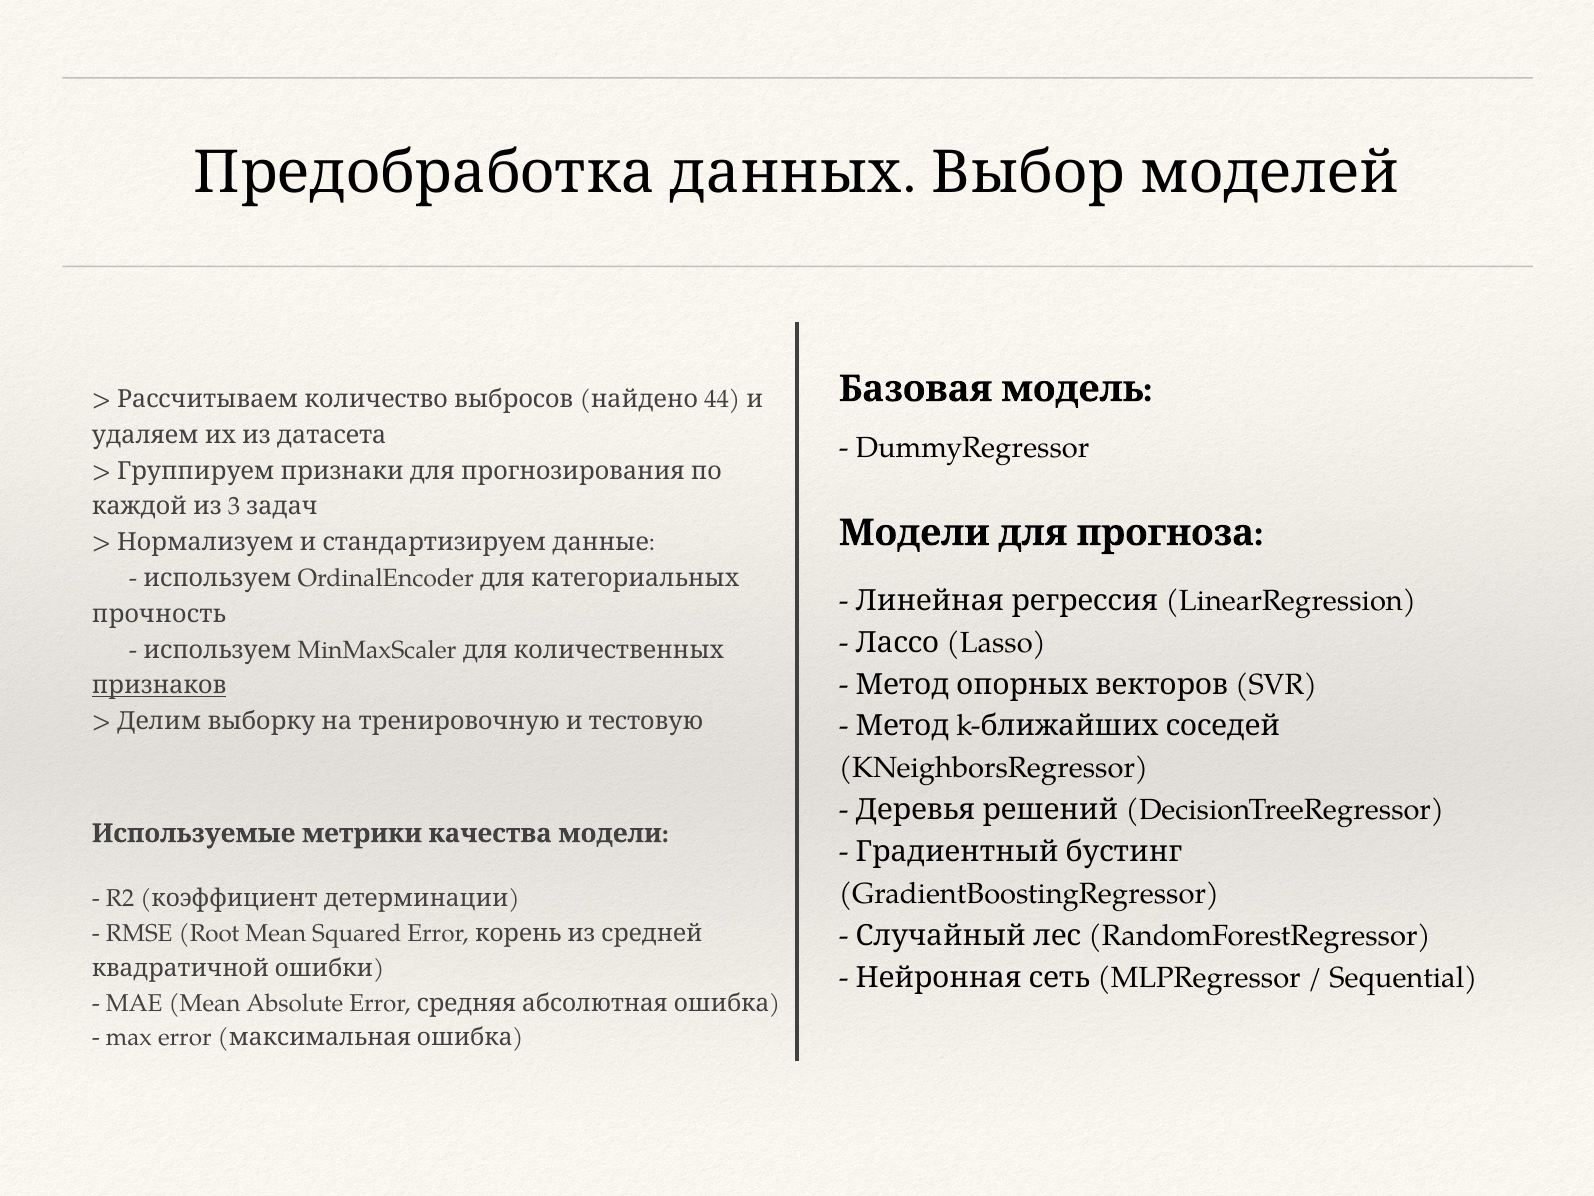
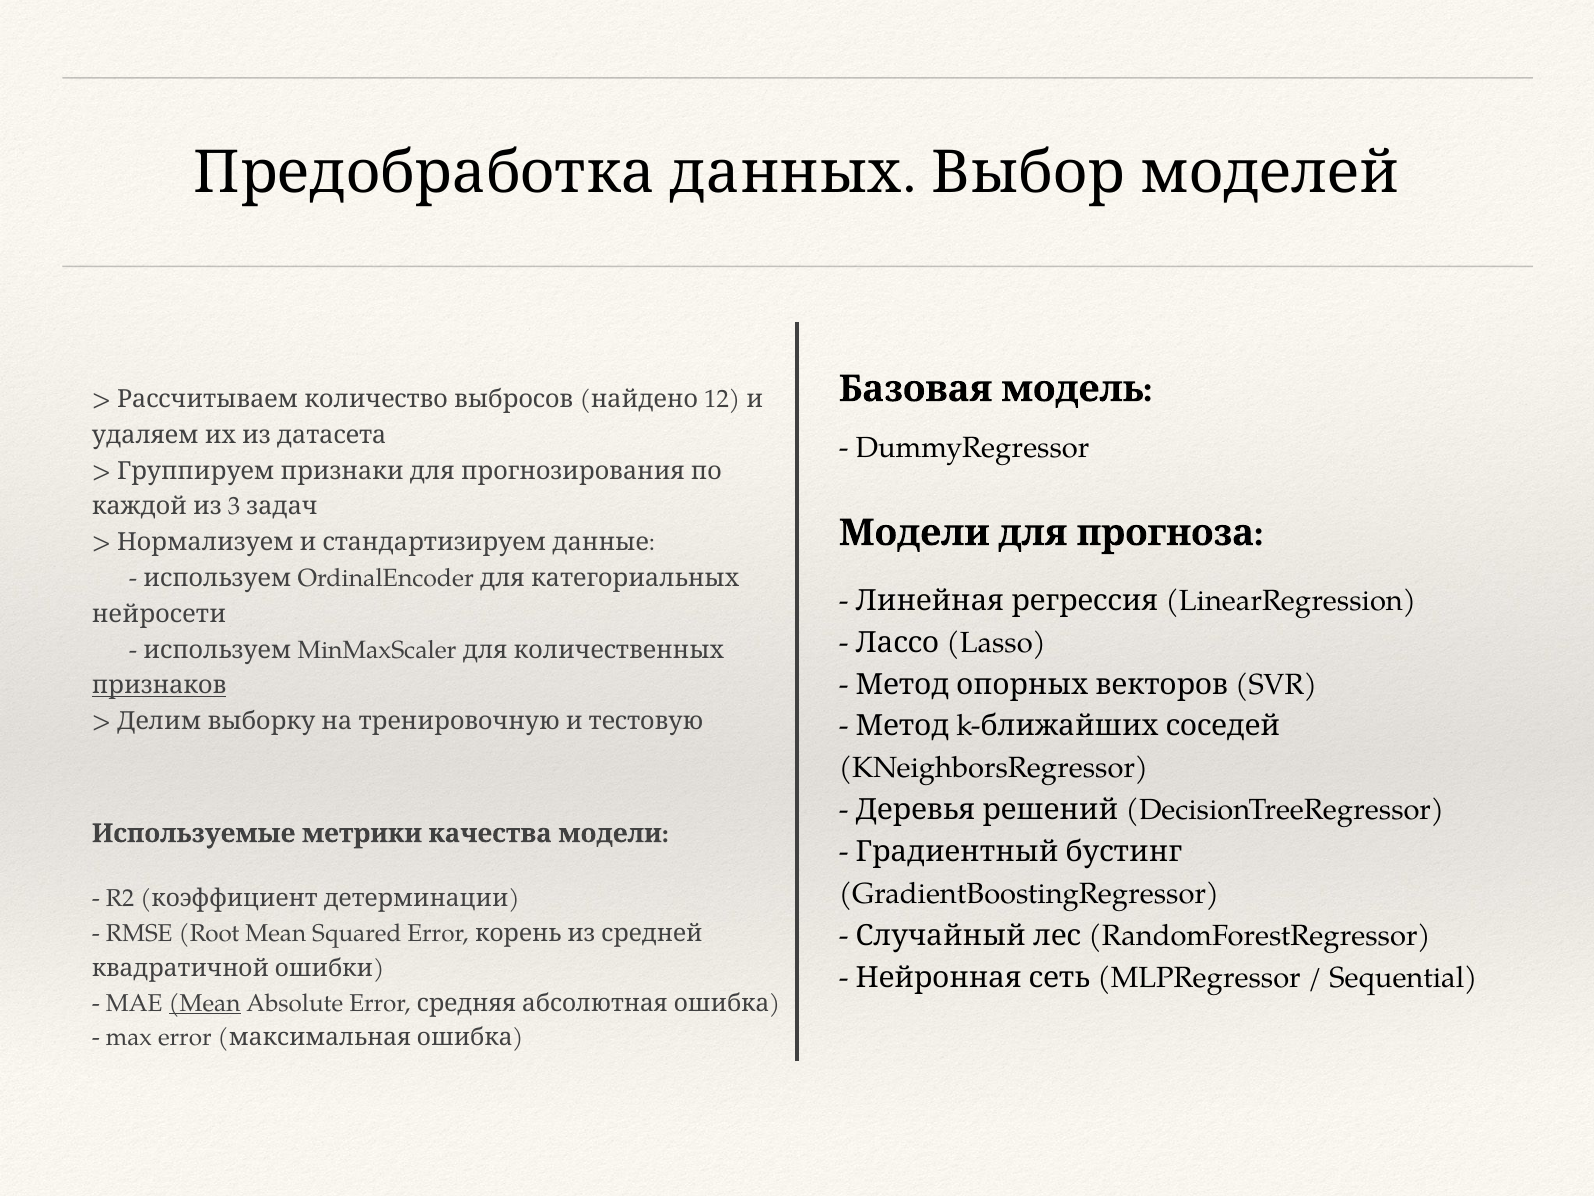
44: 44 -> 12 (722, 399)
прочность: прочность -> нейросети (159, 614)
Mean underline: none -> present (205, 1003)
